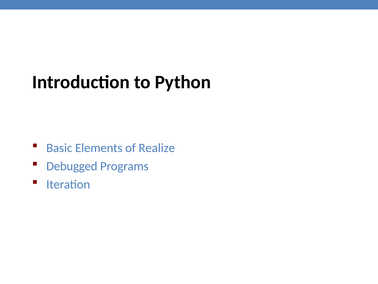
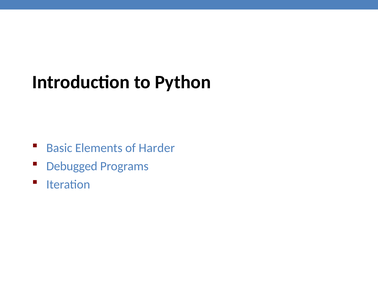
Realize: Realize -> Harder (157, 148)
